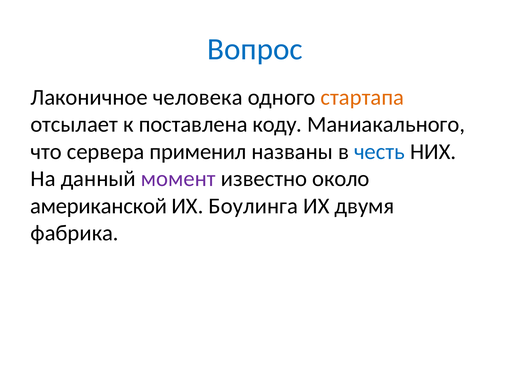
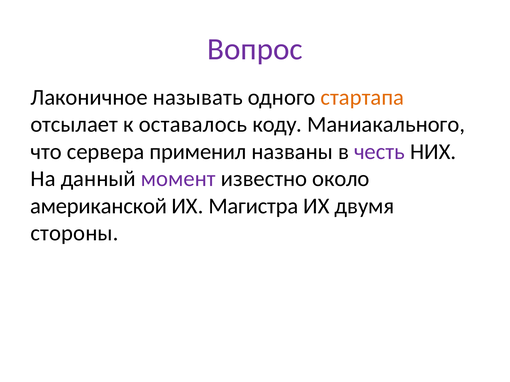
Вопрос colour: blue -> purple (255, 49)
человека: человека -> называть (198, 97)
поставлена: поставлена -> оставалось (193, 125)
честь colour: blue -> purple (379, 152)
Боулинга: Боулинга -> Магистра (253, 206)
фабрика: фабрика -> стороны (75, 233)
